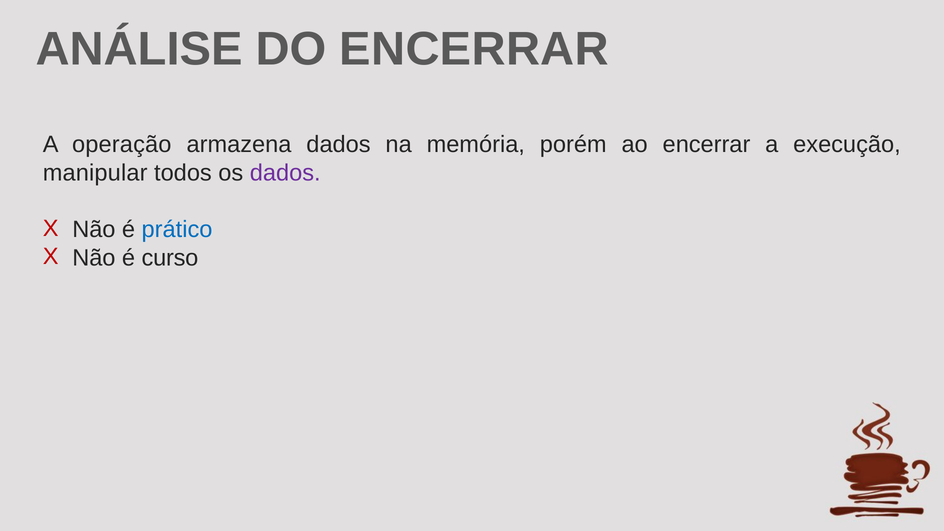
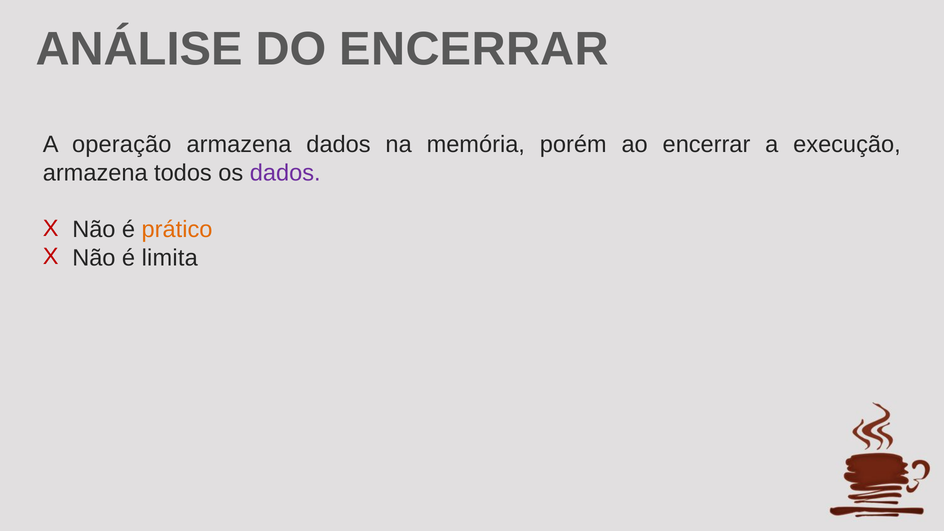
manipular: manipular -> armazena (95, 173)
prático colour: blue -> orange (177, 230)
curso: curso -> limita (170, 258)
